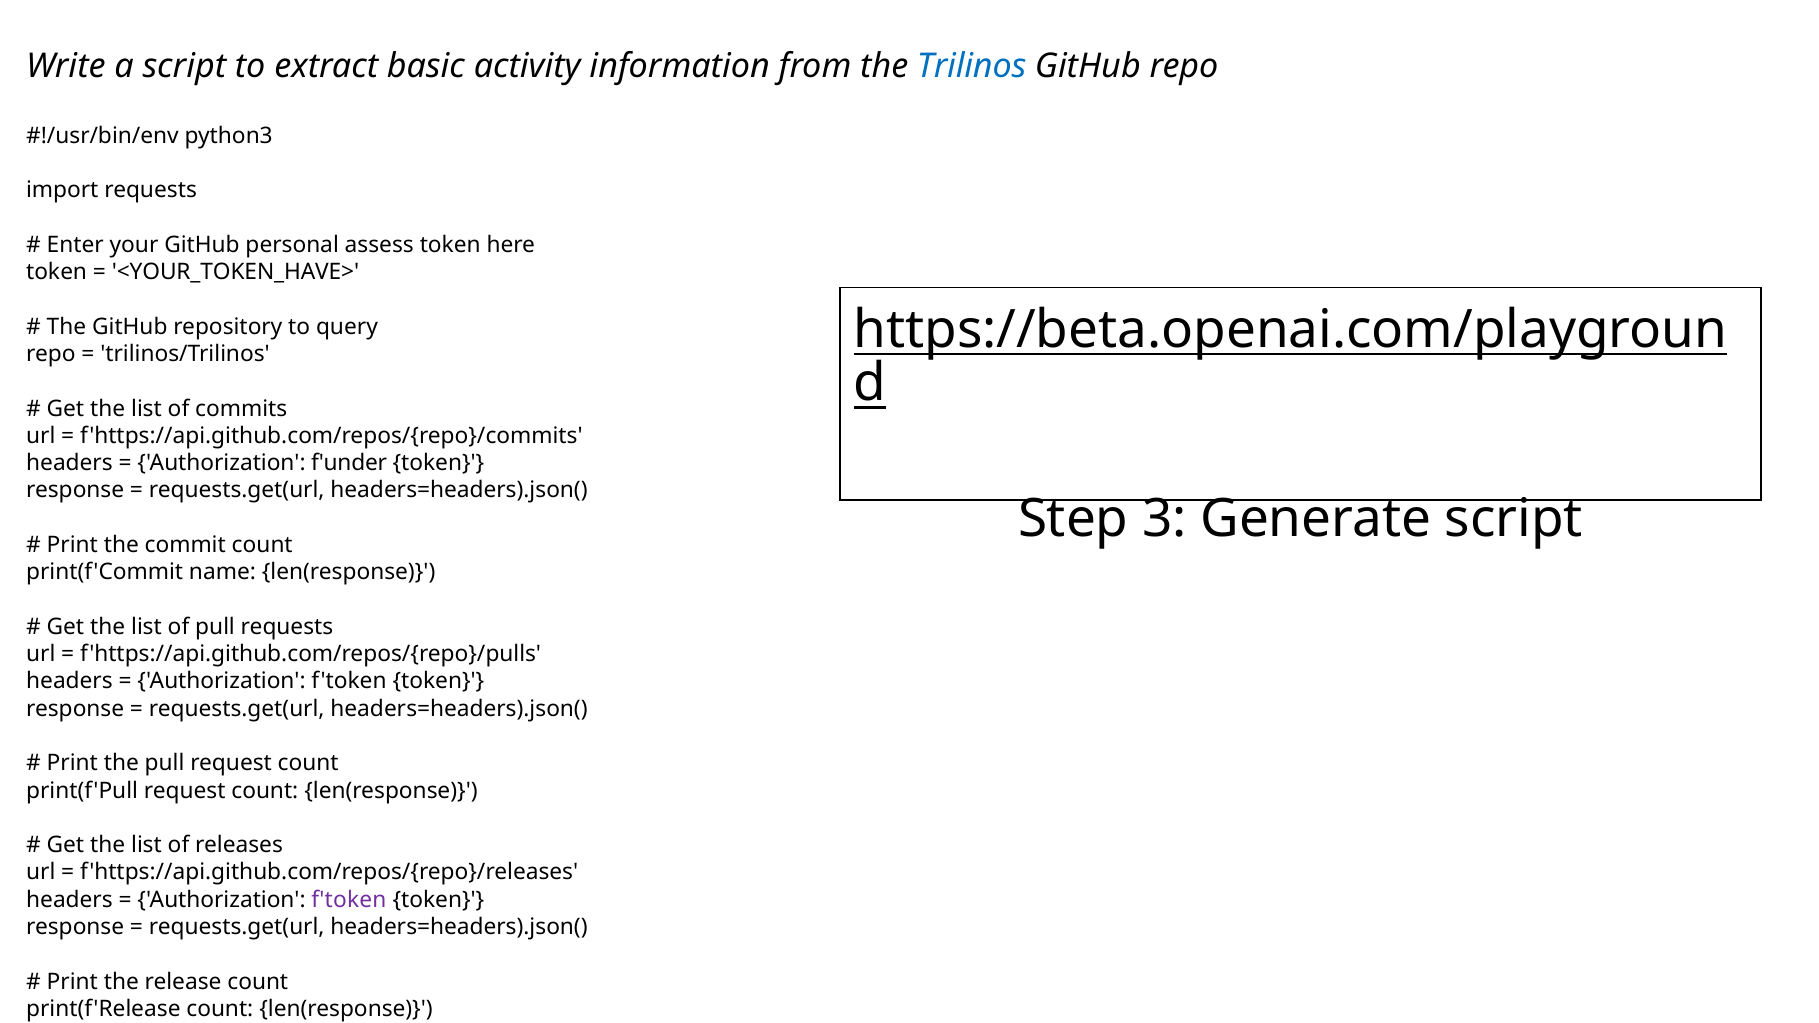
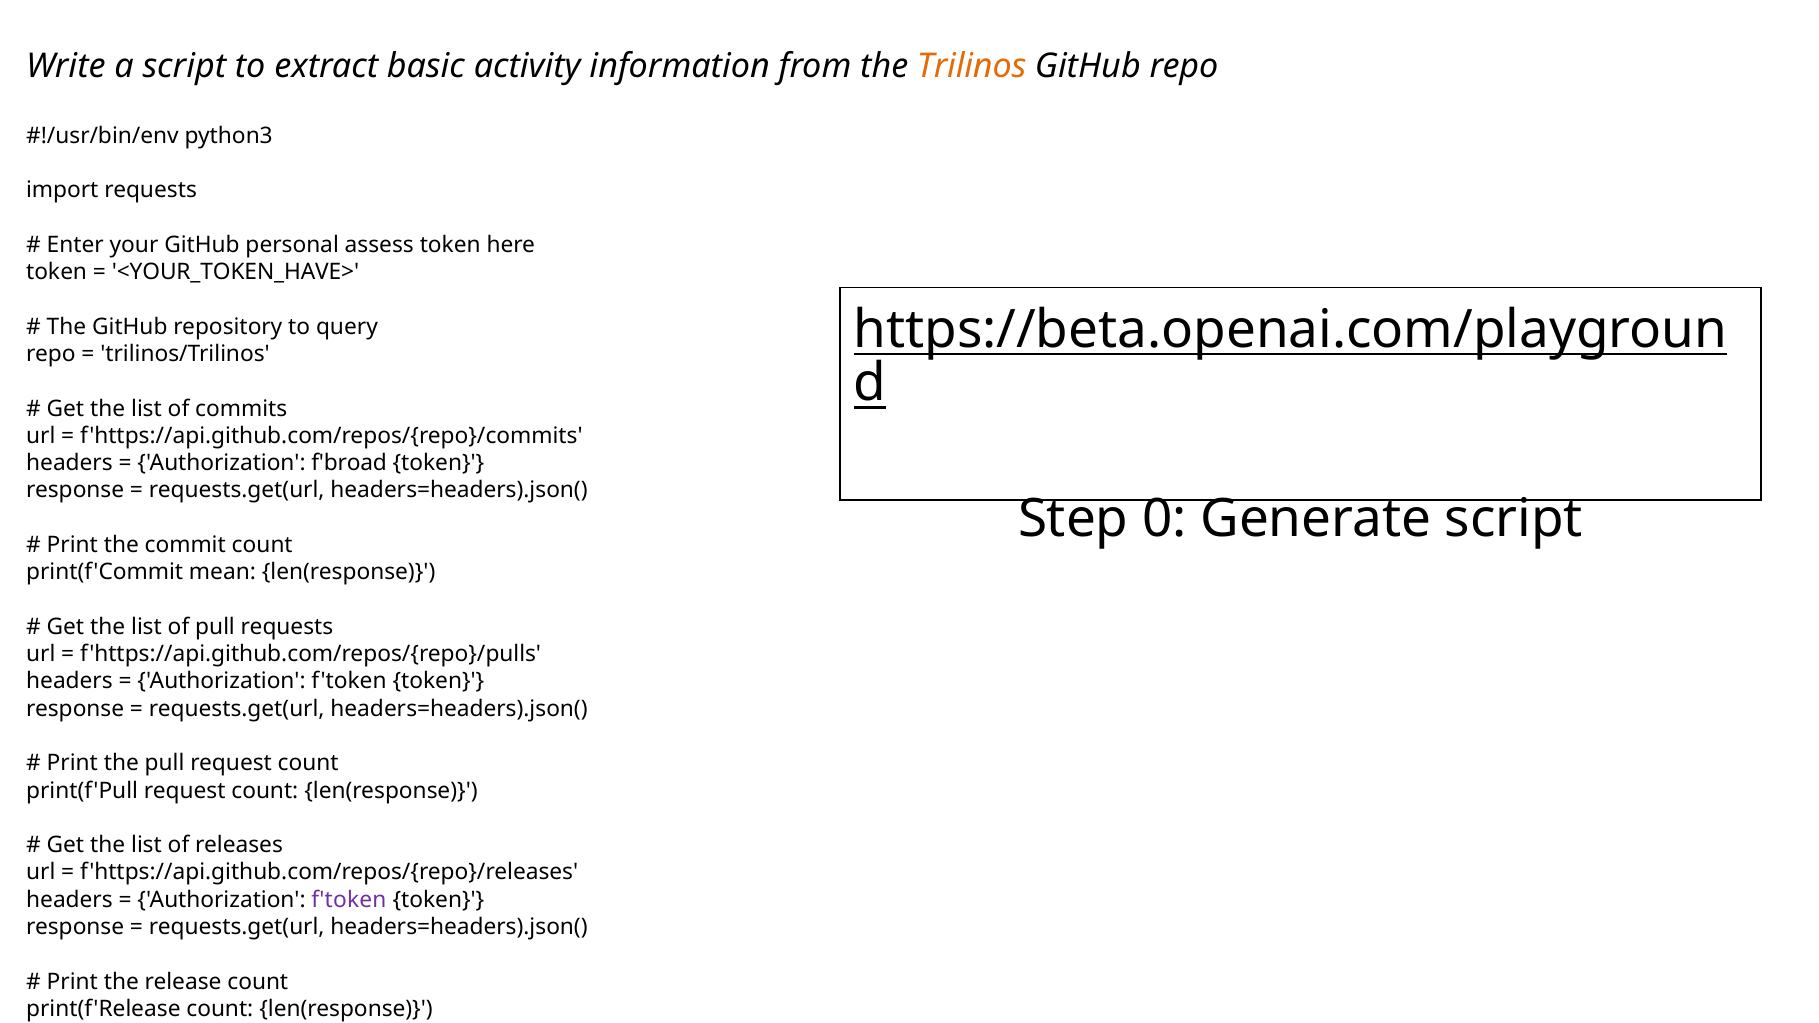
Trilinos colour: blue -> orange (972, 67)
f'under: f'under -> f'broad (349, 463)
3: 3 -> 0 (1165, 519)
name: name -> mean (222, 572)
